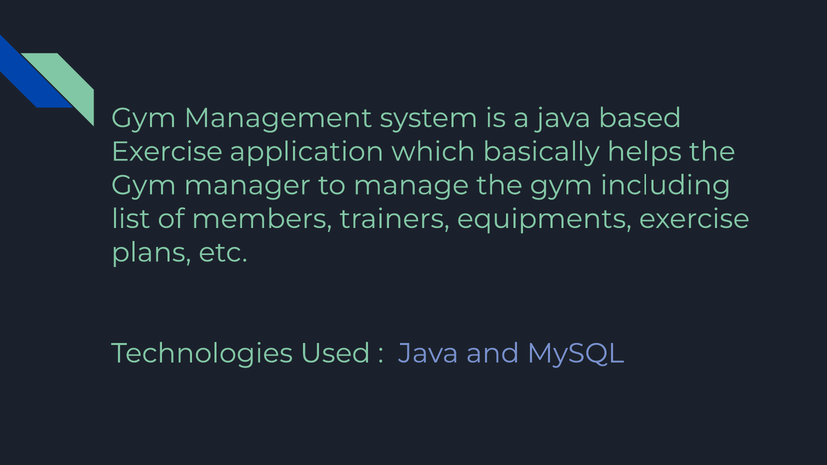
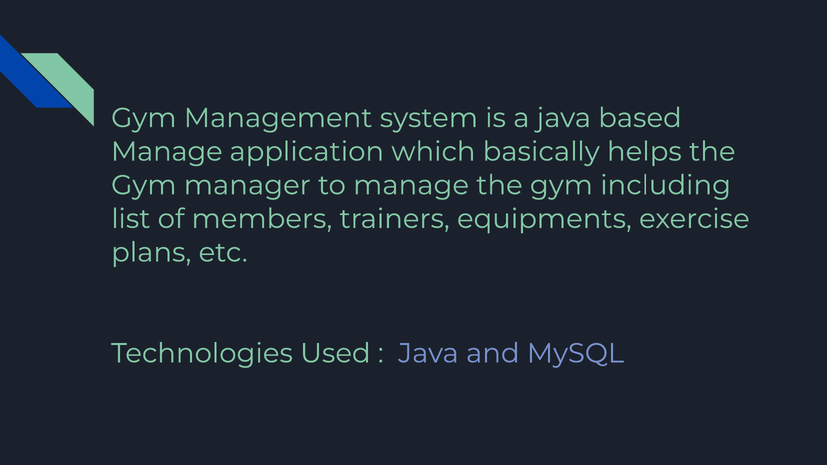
Exercise: Exercise -> Manage (167, 152)
